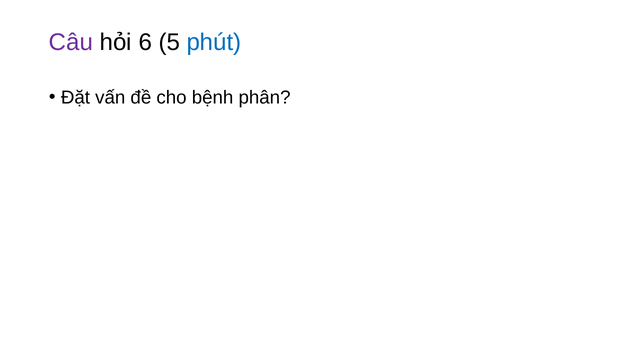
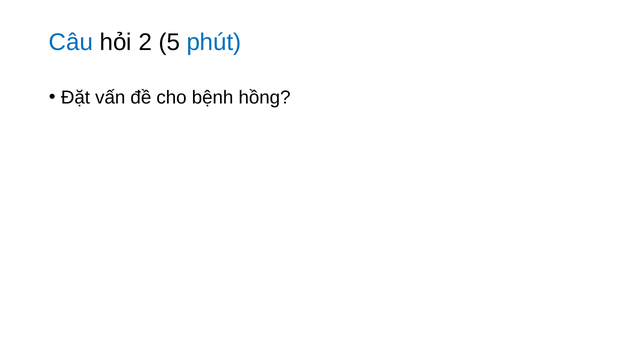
Câu colour: purple -> blue (71, 42)
6: 6 -> 2 (145, 42)
phân: phân -> hồng (265, 98)
